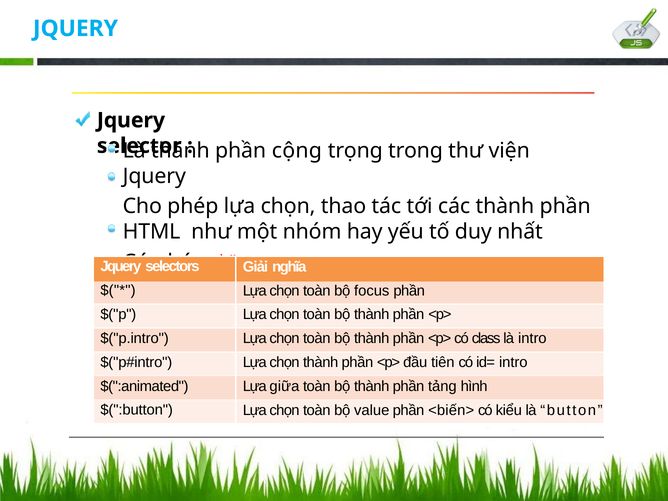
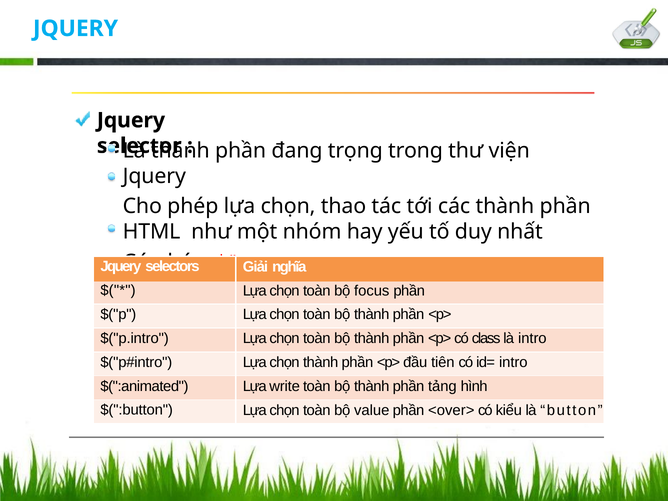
cộng: cộng -> đang (297, 150)
giữa: giữa -> write (285, 386)
<biến>: <biến> -> <over> (451, 410)
